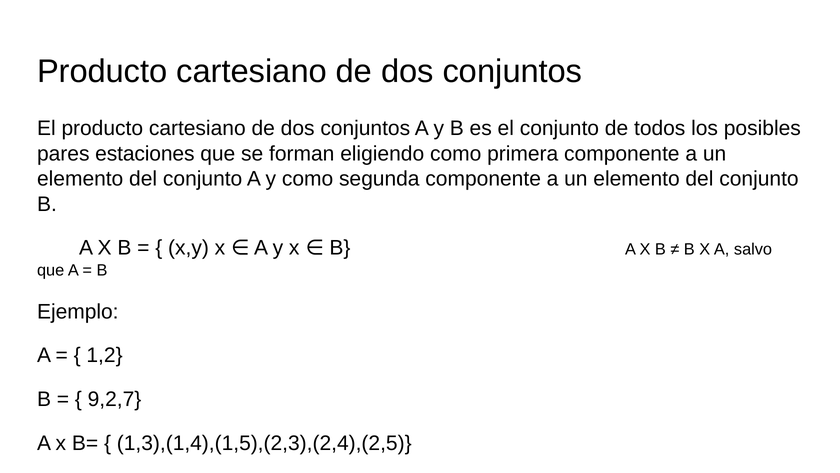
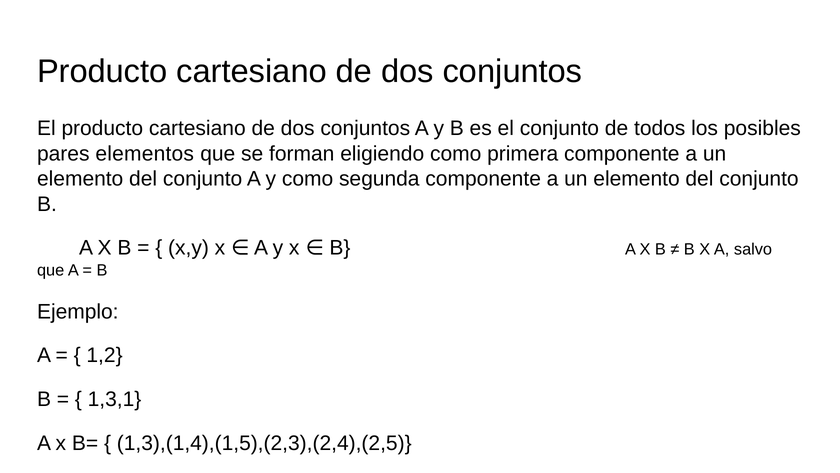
estaciones: estaciones -> elementos (145, 154)
9,2,7: 9,2,7 -> 1,3,1 (114, 399)
